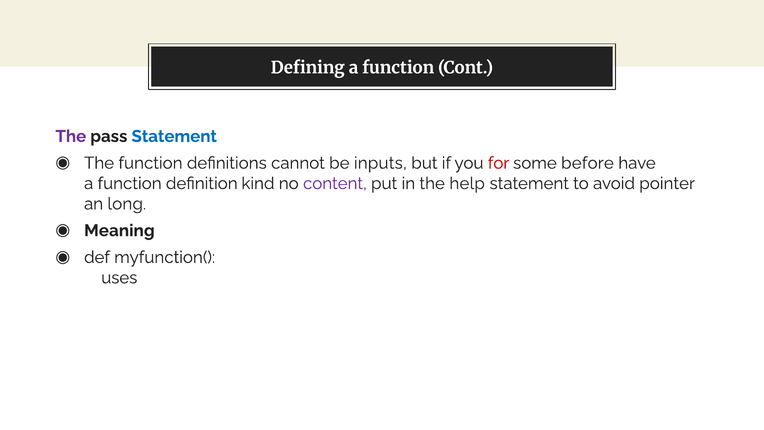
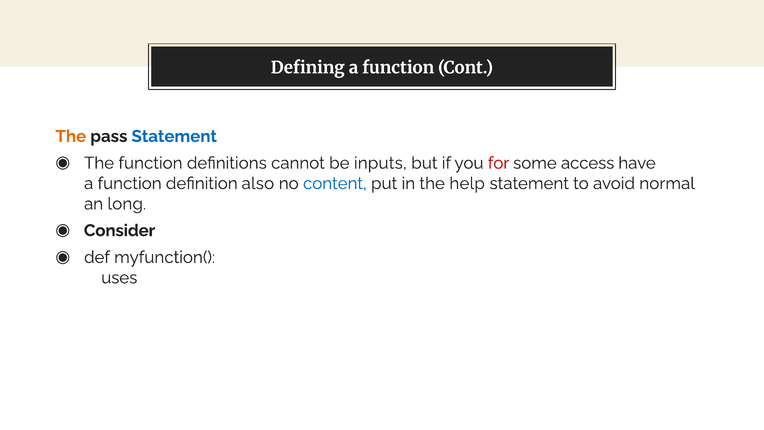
The colour: purple -> orange (71, 136)
before: before -> access (588, 163)
kind: kind -> also (258, 183)
content colour: purple -> blue (335, 183)
pointer: pointer -> normal (667, 183)
Meaning: Meaning -> Consider (119, 230)
